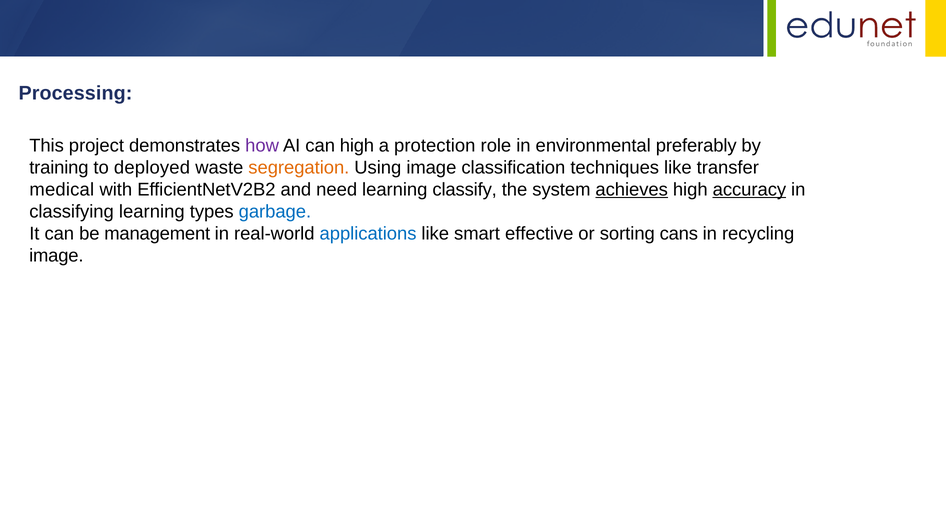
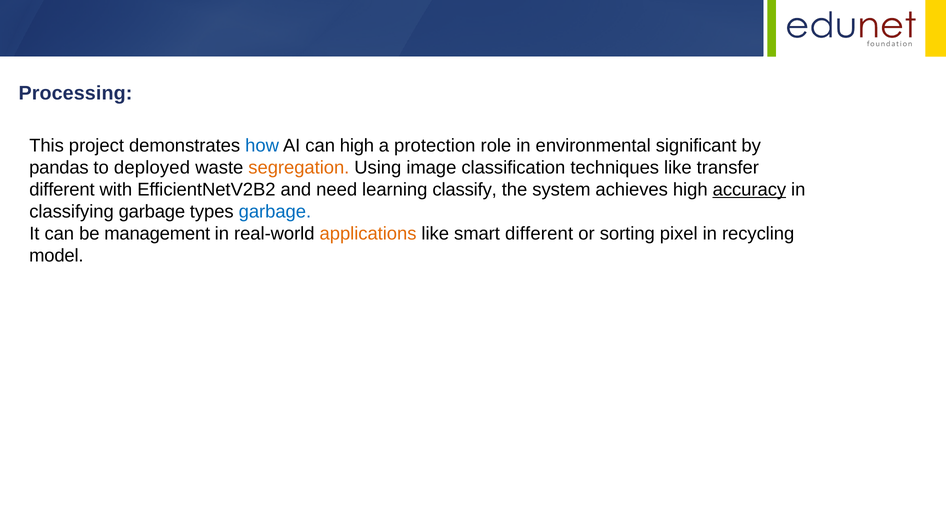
how colour: purple -> blue (262, 146)
preferably: preferably -> significant (696, 146)
training: training -> pandas (59, 168)
medical: medical -> different (62, 190)
achieves underline: present -> none (632, 190)
classifying learning: learning -> garbage (152, 212)
applications colour: blue -> orange (368, 234)
smart effective: effective -> different (539, 234)
cans: cans -> pixel (679, 234)
image: image -> model (56, 256)
